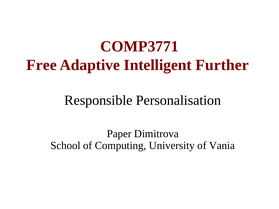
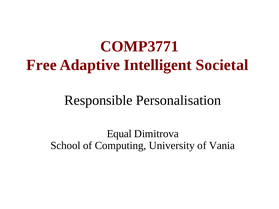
Further: Further -> Societal (222, 65)
Paper: Paper -> Equal (119, 134)
